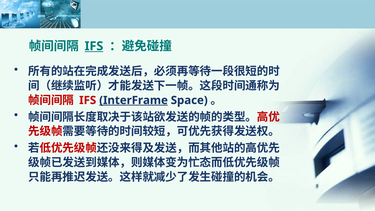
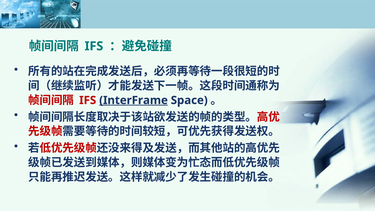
IFS underline: present -> none (94, 46)
